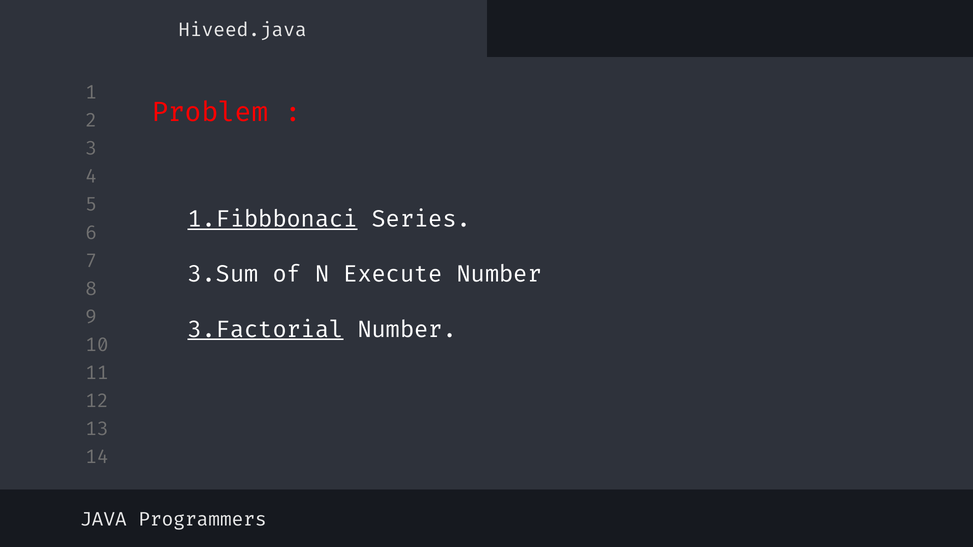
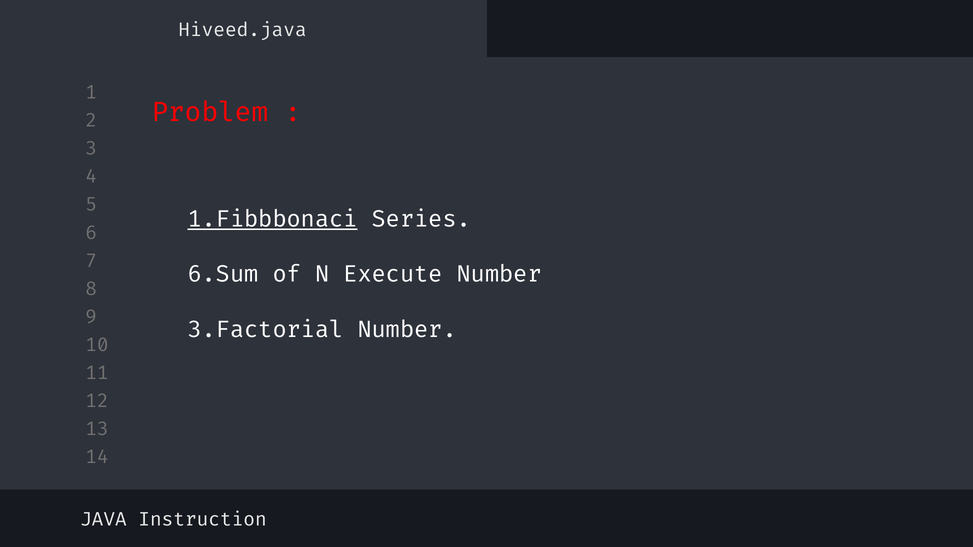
3.Sum: 3.Sum -> 6.Sum (223, 275)
3.Factorial underline: present -> none (266, 330)
Programmers: Programmers -> Instruction (203, 520)
